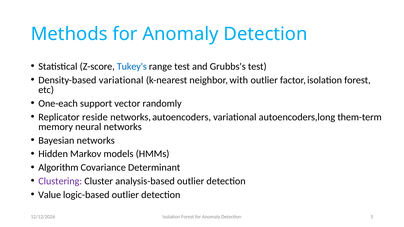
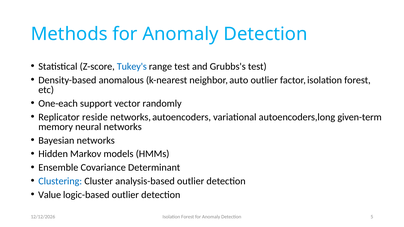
Density-based variational: variational -> anomalous (121, 80)
with: with -> auto (239, 80)
them-term: them-term -> given-term (360, 117)
Algorithm: Algorithm -> Ensemble (58, 168)
Clustering colour: purple -> blue (60, 181)
